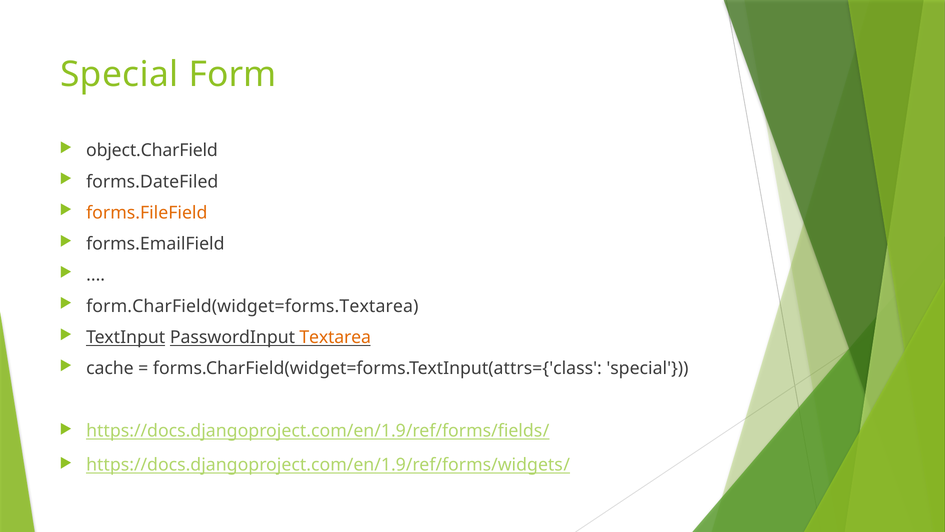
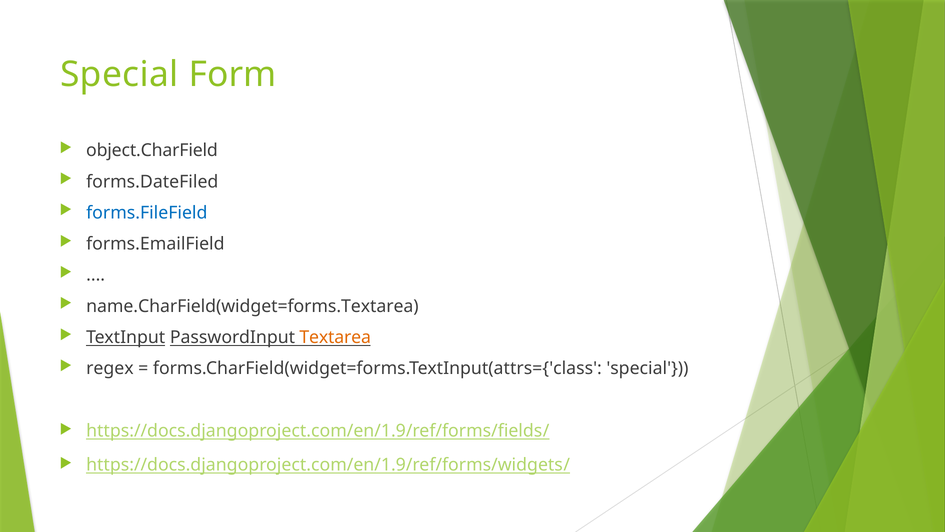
forms.FileField colour: orange -> blue (147, 213)
form.CharField(widget=forms.Textarea: form.CharField(widget=forms.Textarea -> name.CharField(widget=forms.Textarea (252, 306)
cache: cache -> regex (110, 368)
